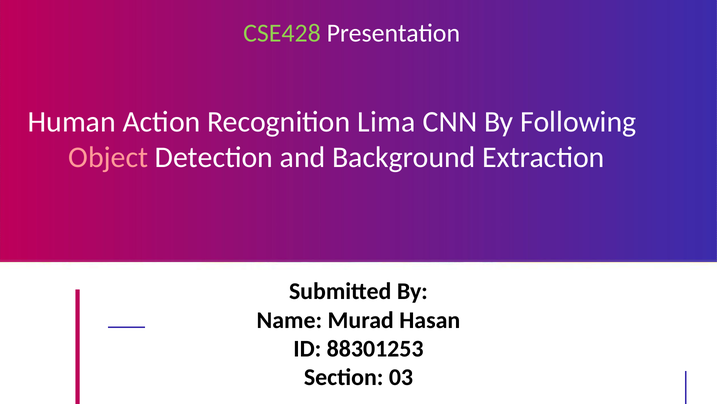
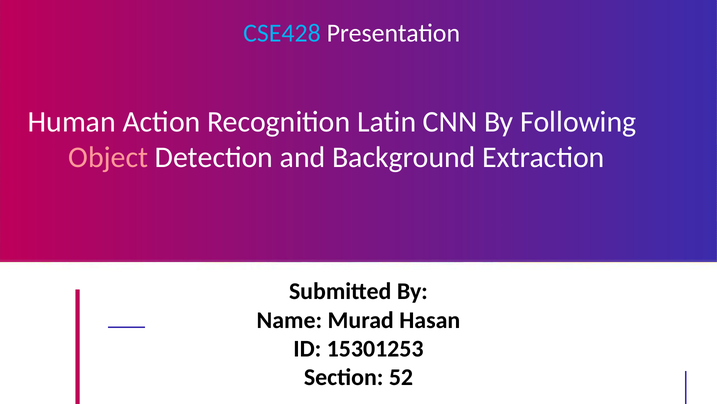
CSE428 colour: light green -> light blue (282, 33)
Lima: Lima -> Latin (387, 121)
88301253: 88301253 -> 15301253 (375, 348)
03: 03 -> 52 (401, 377)
